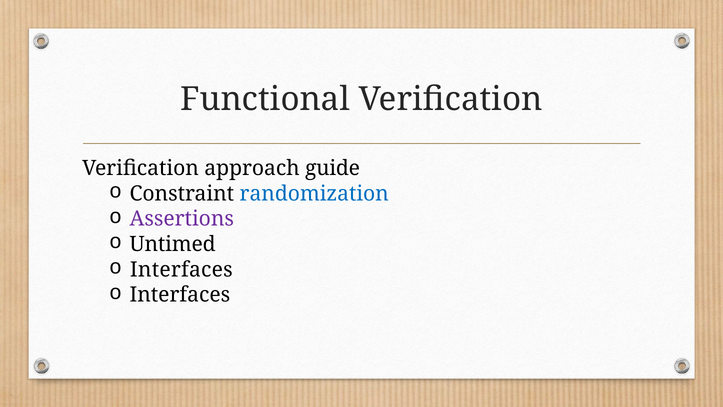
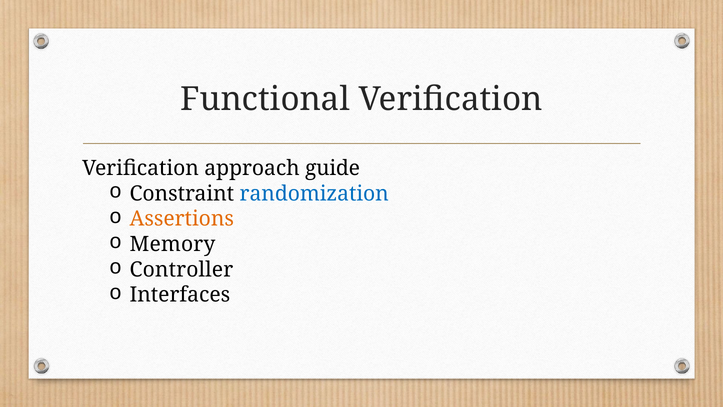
Assertions colour: purple -> orange (182, 219)
Untimed: Untimed -> Memory (172, 244)
Interfaces: Interfaces -> Controller (181, 269)
